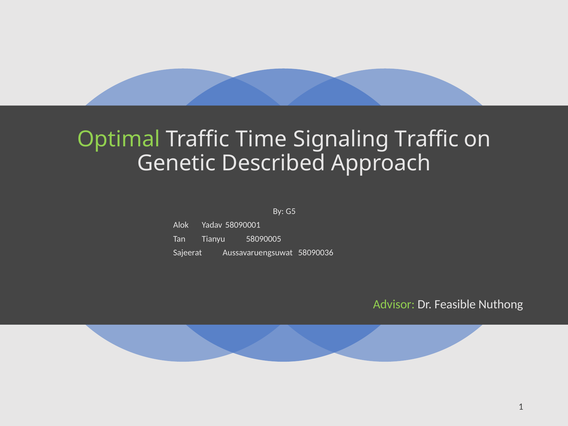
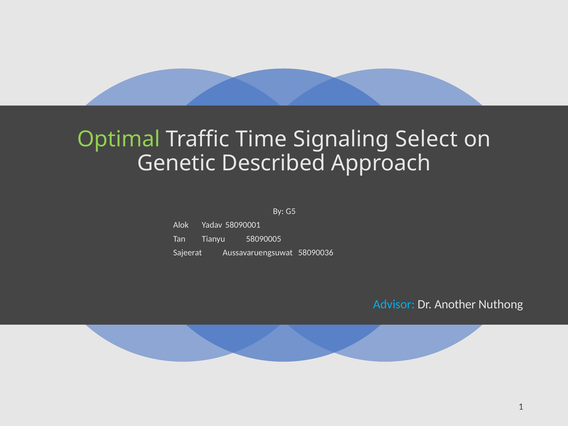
Signaling Traffic: Traffic -> Select (426, 139)
Advisor colour: light green -> light blue (394, 304)
Feasible: Feasible -> Another (455, 304)
